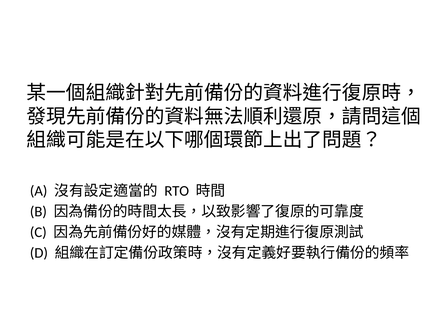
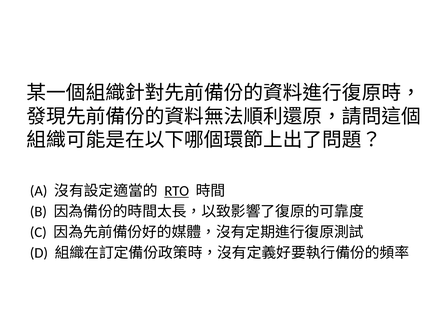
RTO underline: none -> present (177, 191)
